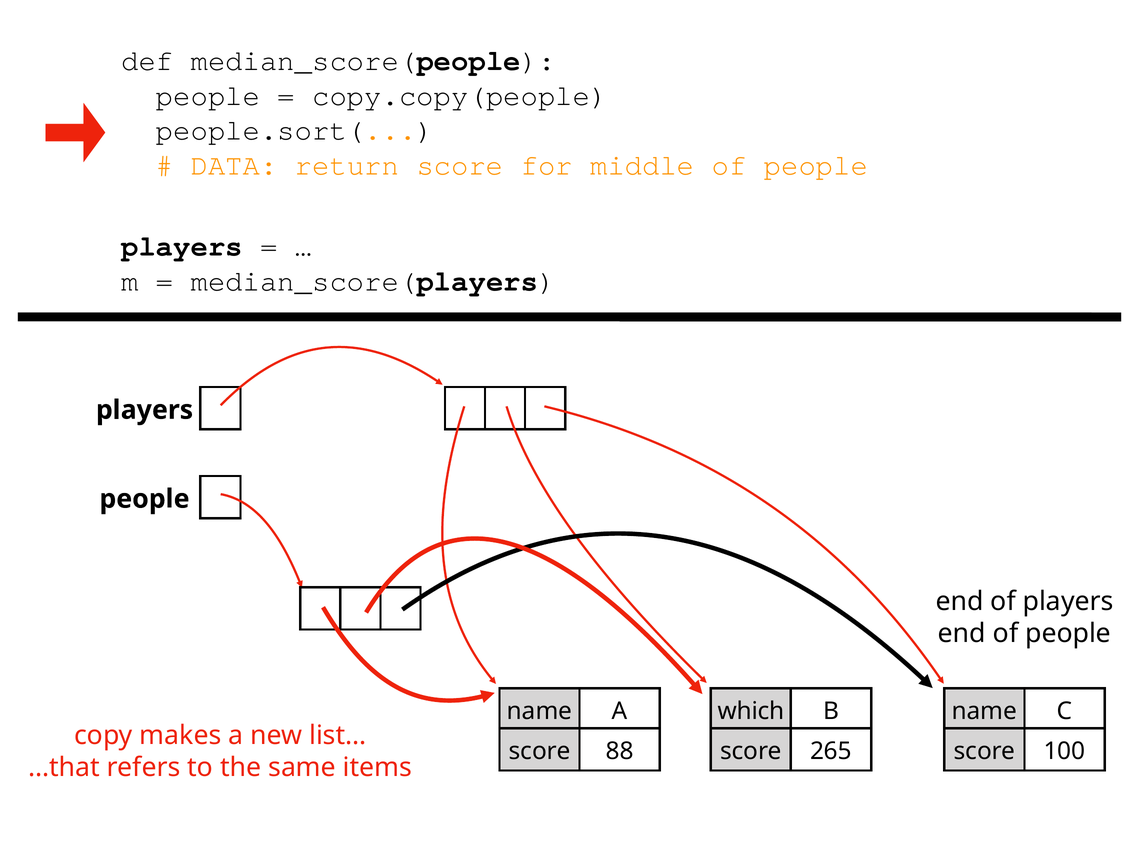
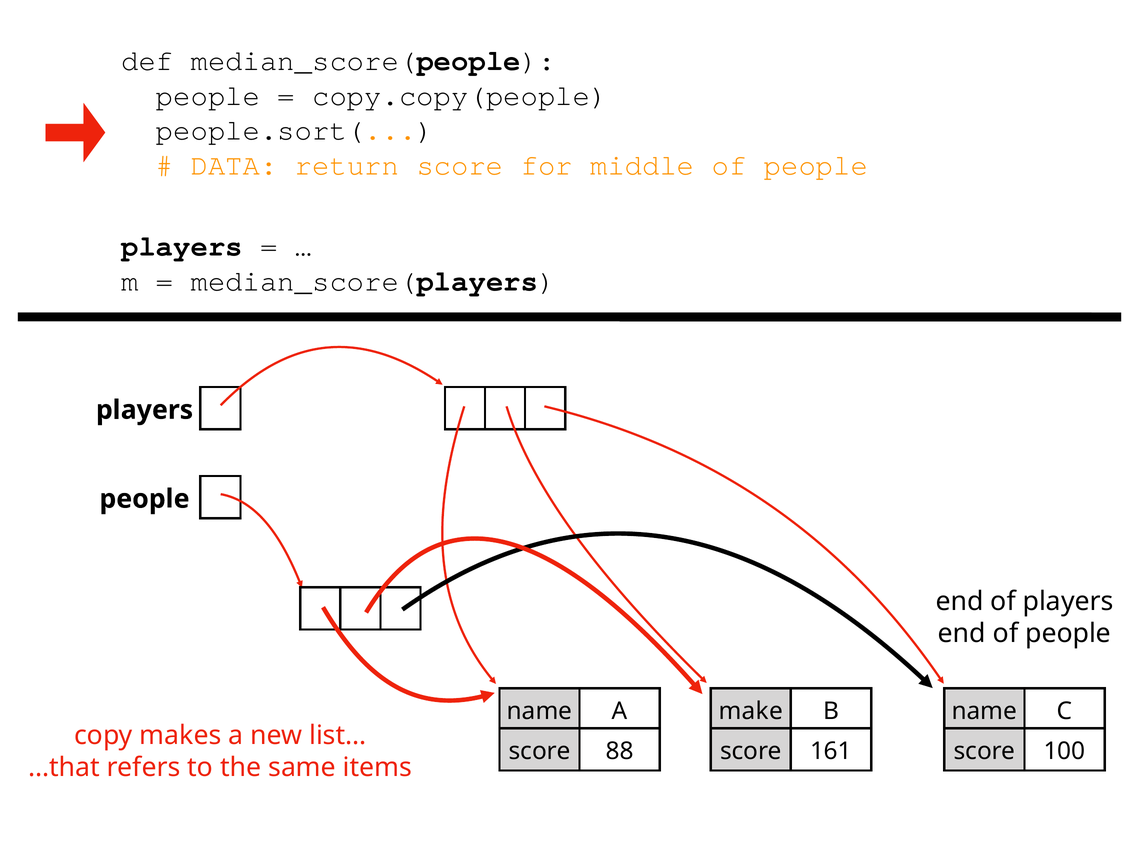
which: which -> make (751, 711)
265: 265 -> 161 (831, 751)
